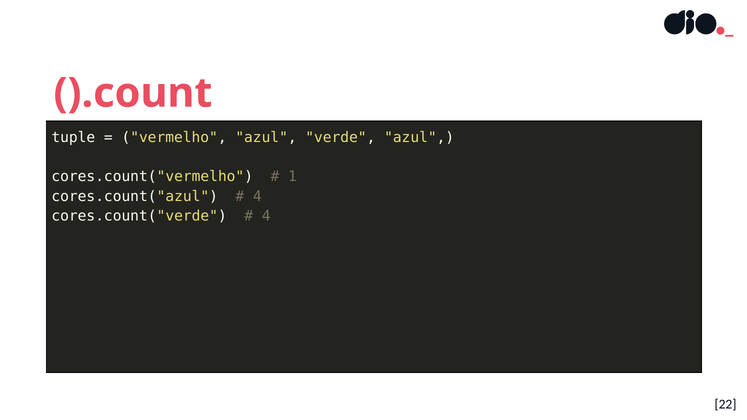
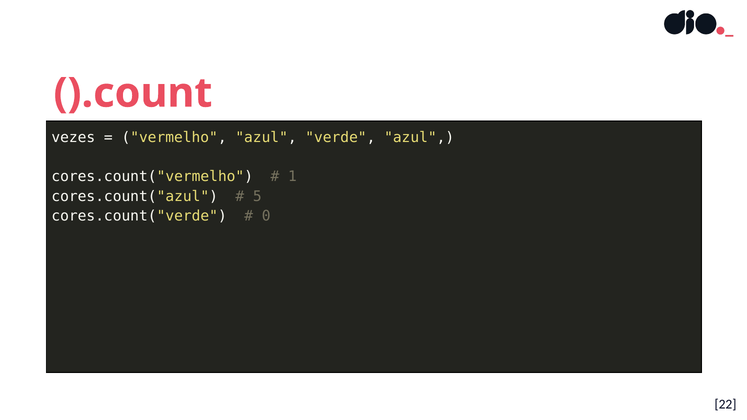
tuple: tuple -> vezes (73, 138)
4: 4 -> 5 (257, 196)
4: 4 -> 0 (266, 216)
